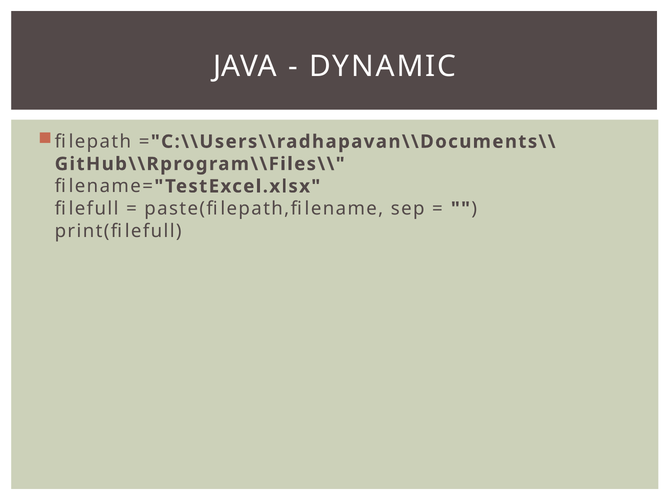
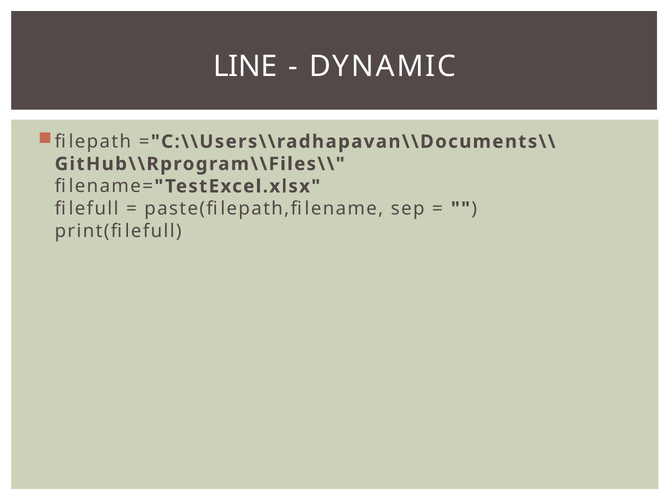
JAVA: JAVA -> LINE (245, 67)
